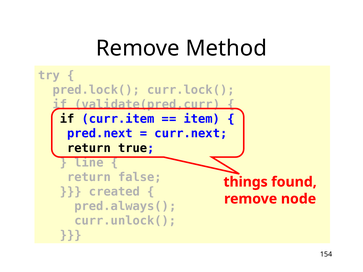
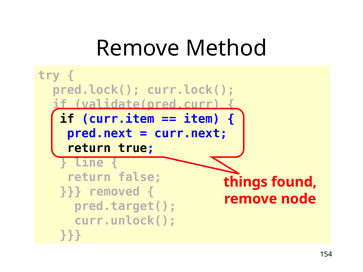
created: created -> removed (114, 192)
pred.always(: pred.always( -> pred.target( (125, 206)
